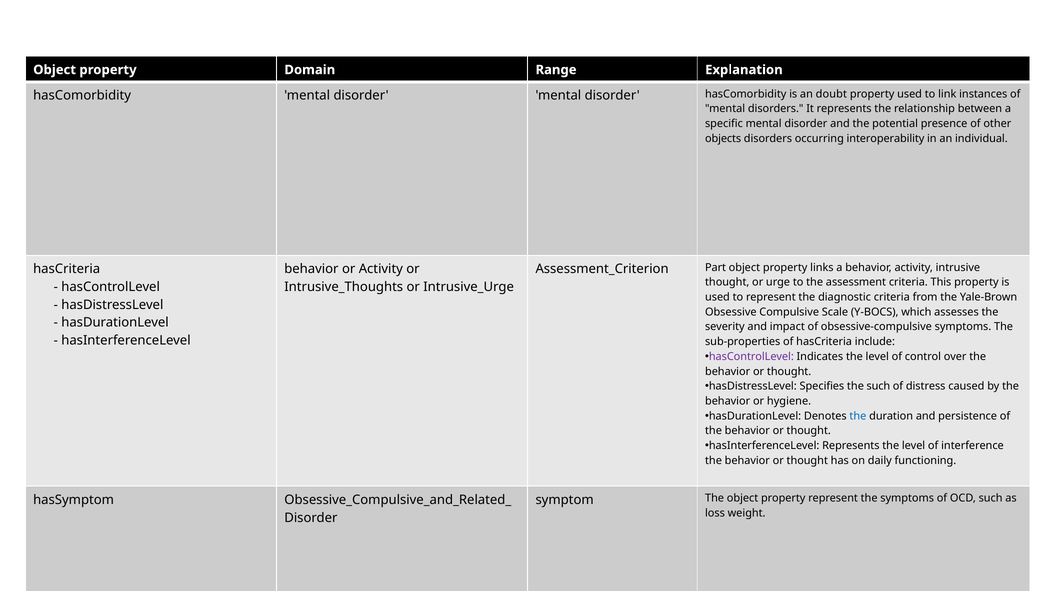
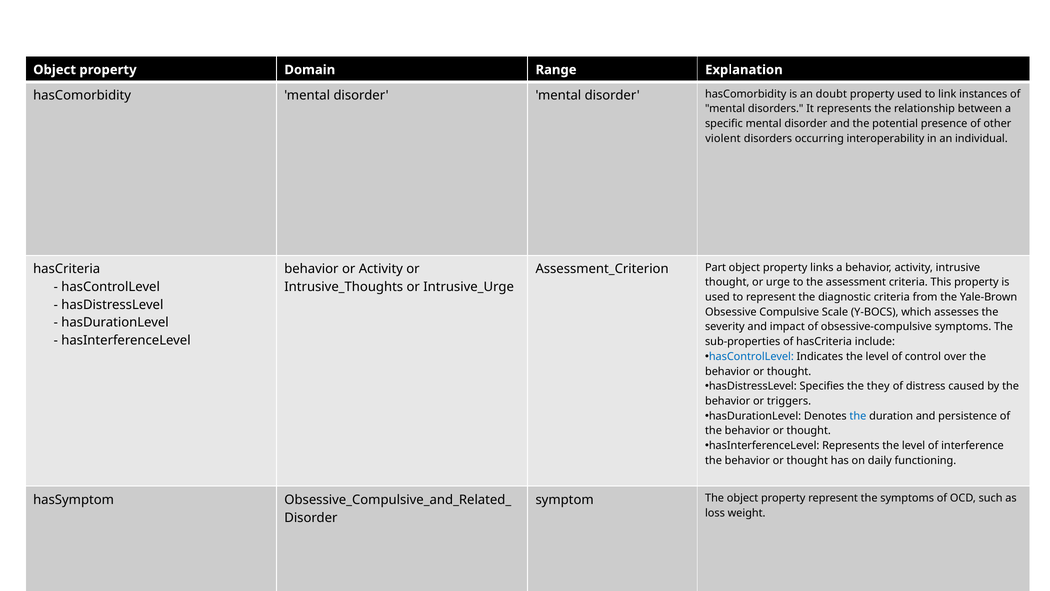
objects: objects -> violent (723, 138)
hasControlLevel colour: purple -> blue (751, 356)
the such: such -> they (878, 386)
hygiene: hygiene -> triggers (789, 401)
